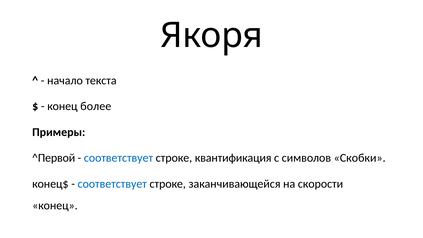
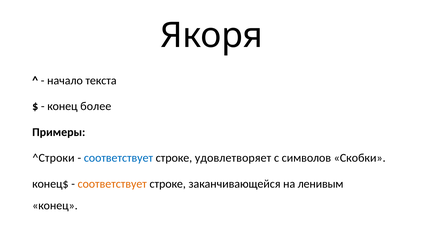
^Первой: ^Первой -> ^Строки (54, 158)
квантификация: квантификация -> удовлетворяет (233, 158)
соответствует colour: blue -> orange (112, 184)
скорости: скорости -> ленивым (321, 184)
